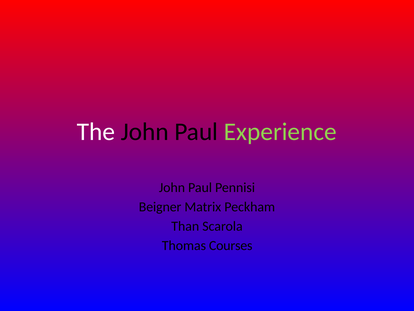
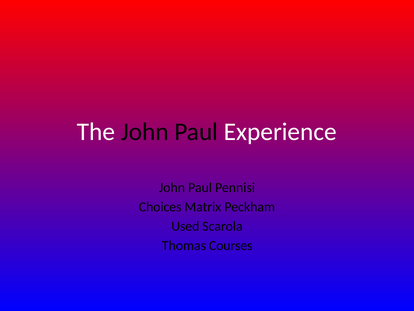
Experience colour: light green -> white (280, 131)
Beigner: Beigner -> Choices (160, 207)
Than: Than -> Used (185, 226)
